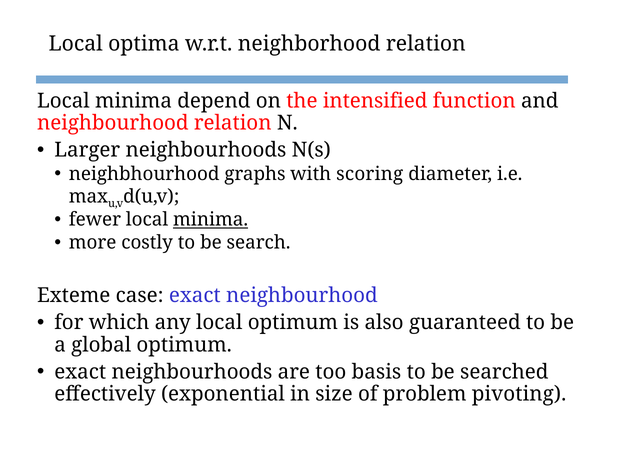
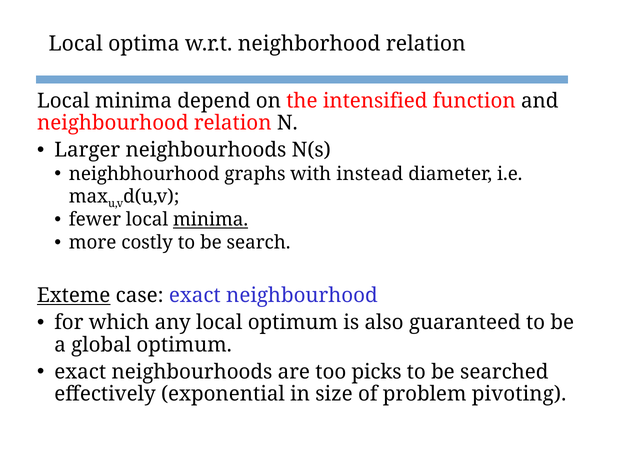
scoring: scoring -> instead (370, 174)
Exteme underline: none -> present (74, 295)
basis: basis -> picks (377, 372)
